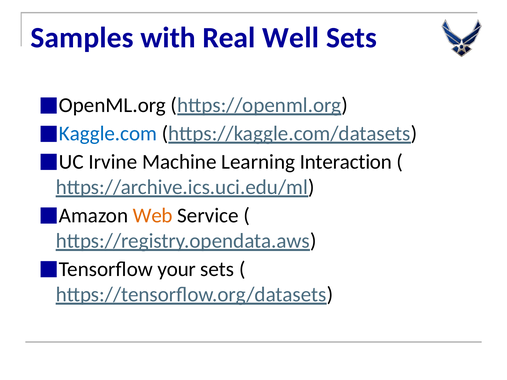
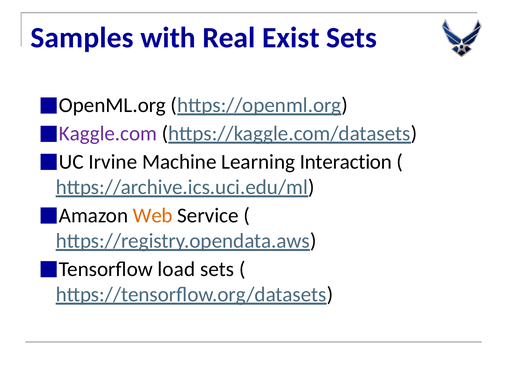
Well: Well -> Exist (291, 38)
Kaggle.com colour: blue -> purple (108, 134)
your: your -> load (176, 269)
